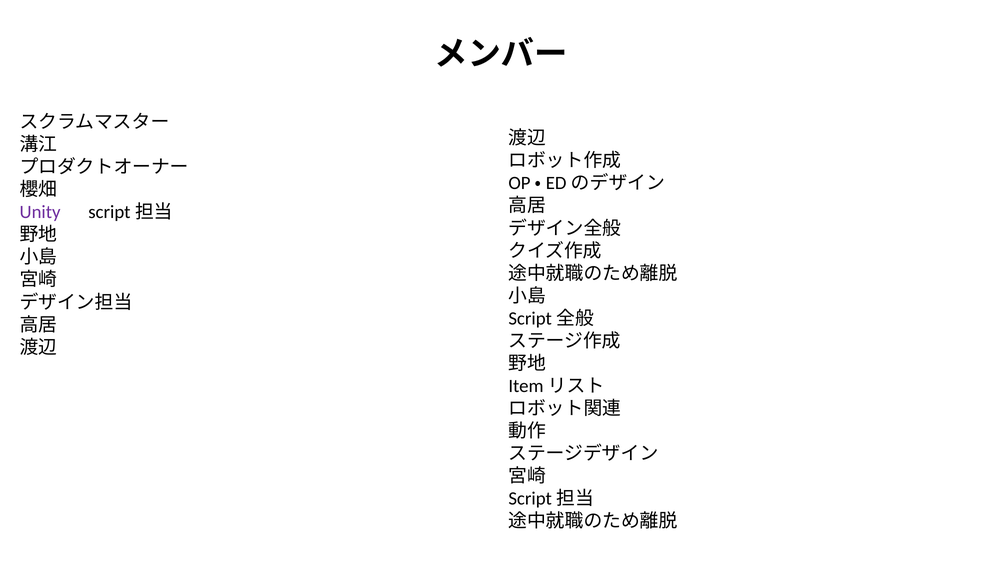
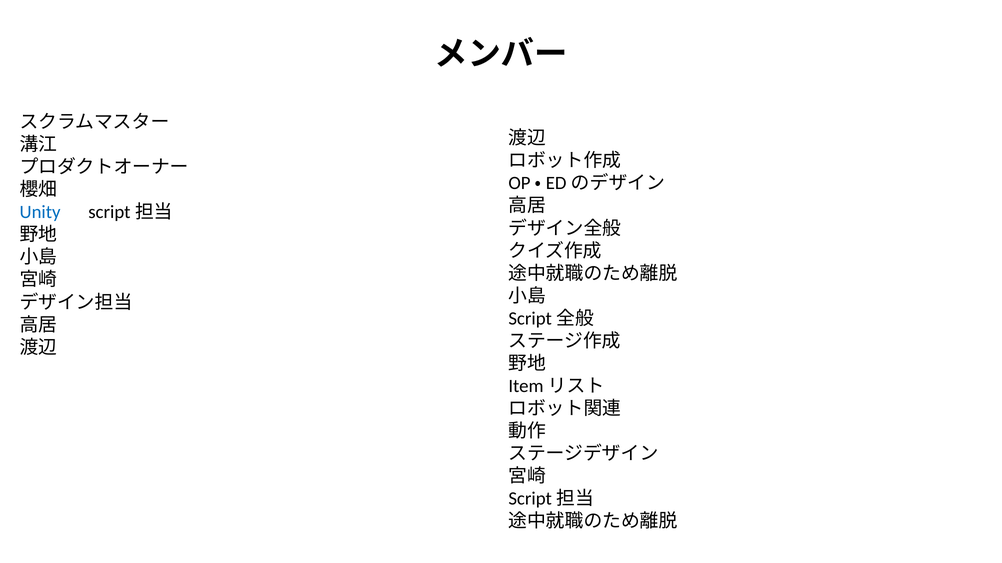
Unity colour: purple -> blue (40, 212)
